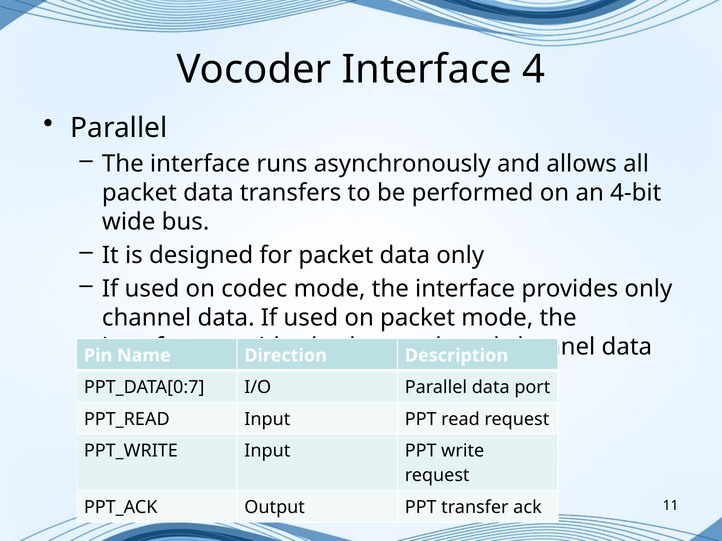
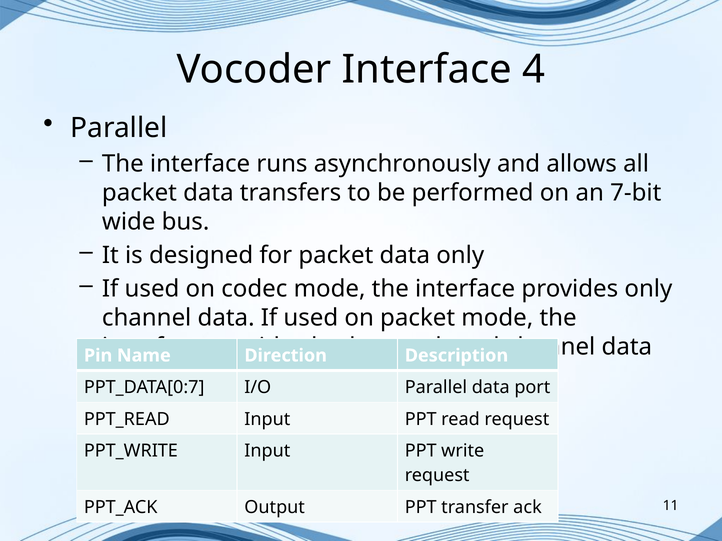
4-bit: 4-bit -> 7-bit (636, 193)
